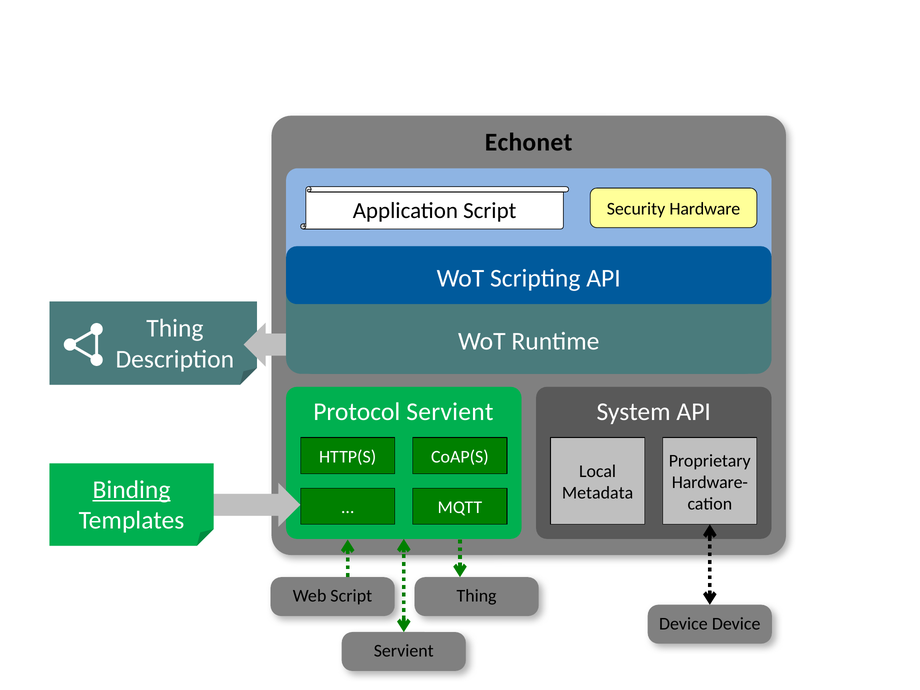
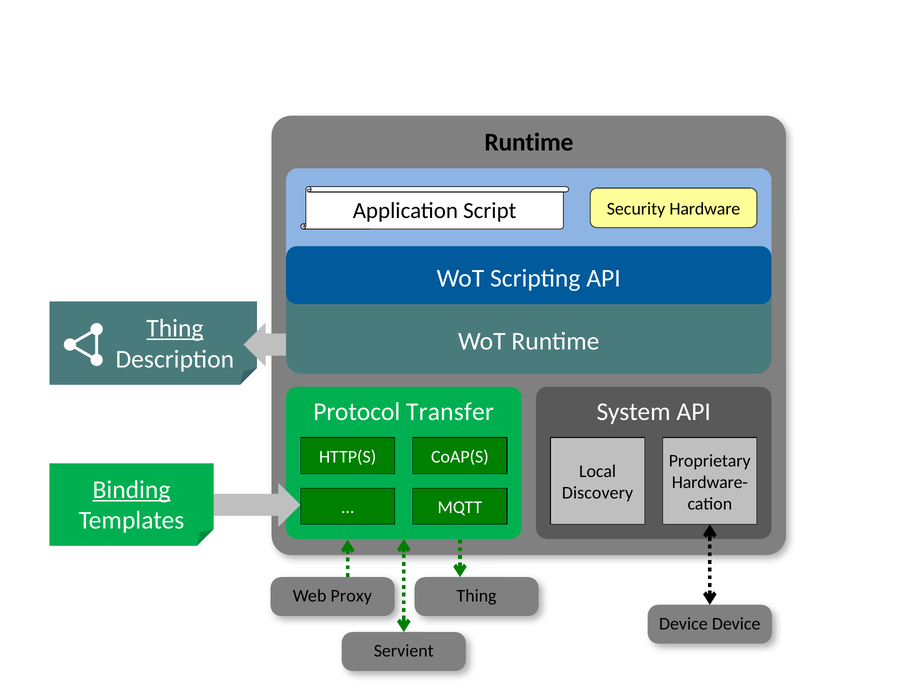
Echonet: Echonet -> Runtime (529, 142)
Thing underline: none -> present (175, 328)
Protocol Servient: Servient -> Transfer (450, 412)
Metadata: Metadata -> Discovery (598, 493)
Web Script: Script -> Proxy (351, 596)
